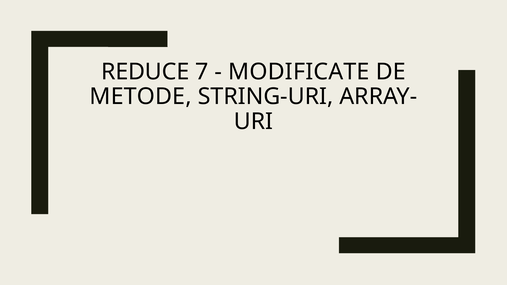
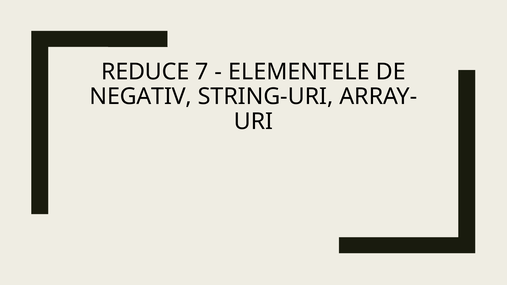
MODIFICATE: MODIFICATE -> ELEMENTELE (299, 72)
METODE: METODE -> NEGATIV (141, 97)
